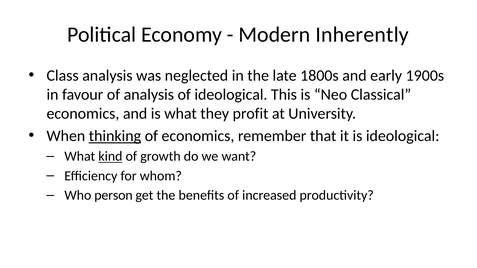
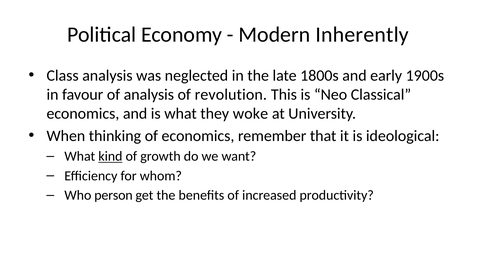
of ideological: ideological -> revolution (231, 95)
profit: profit -> woke (250, 114)
thinking underline: present -> none (115, 136)
